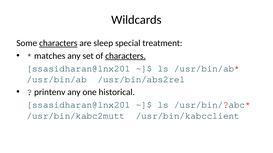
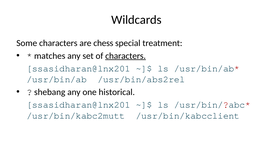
characters underline: present -> none (58, 43)
sleep: sleep -> chess (103, 43)
printenv: printenv -> shebang (50, 92)
